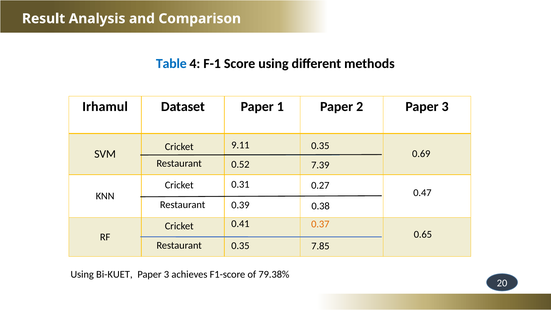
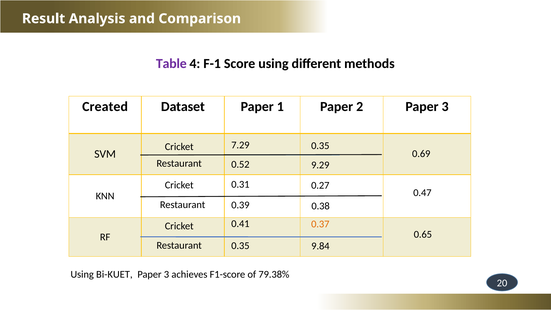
Table colour: blue -> purple (171, 64)
Irhamul: Irhamul -> Created (105, 107)
9.11: 9.11 -> 7.29 (240, 145)
7.39: 7.39 -> 9.29 (320, 165)
7.85: 7.85 -> 9.84 (320, 246)
